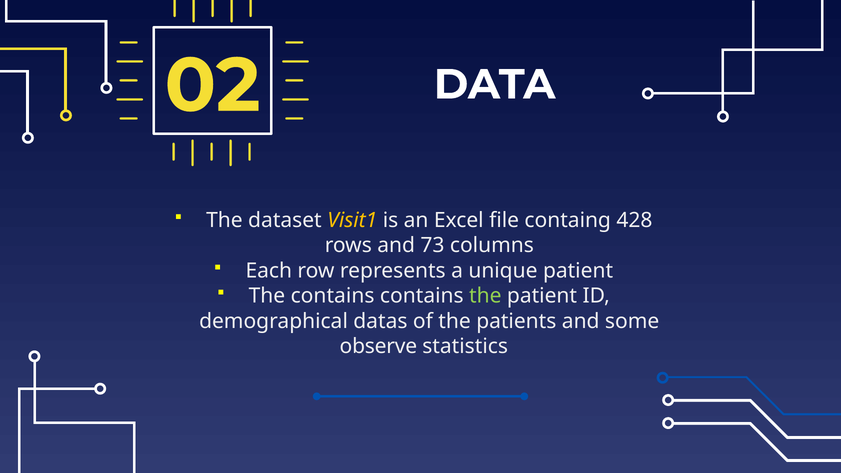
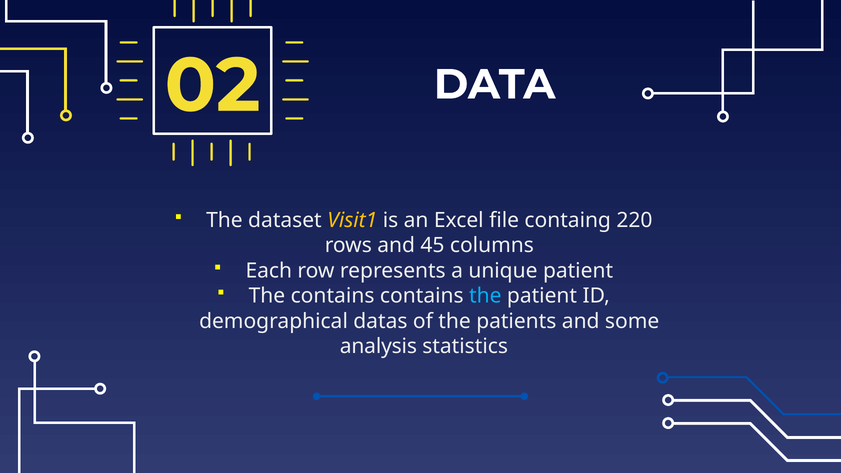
428: 428 -> 220 (634, 220)
73: 73 -> 45 (432, 246)
the colour: light green -> light blue (485, 296)
observe: observe -> analysis (378, 347)
